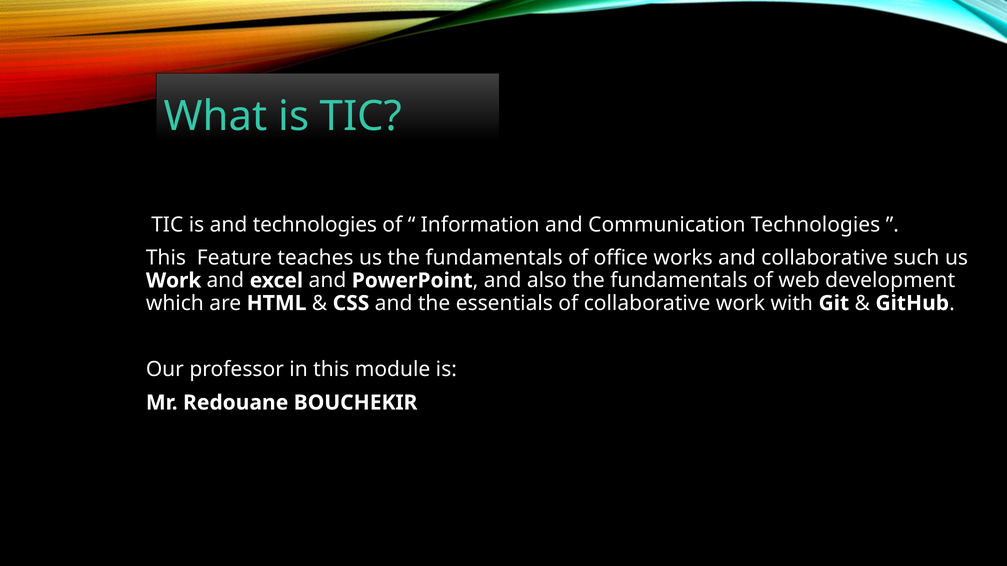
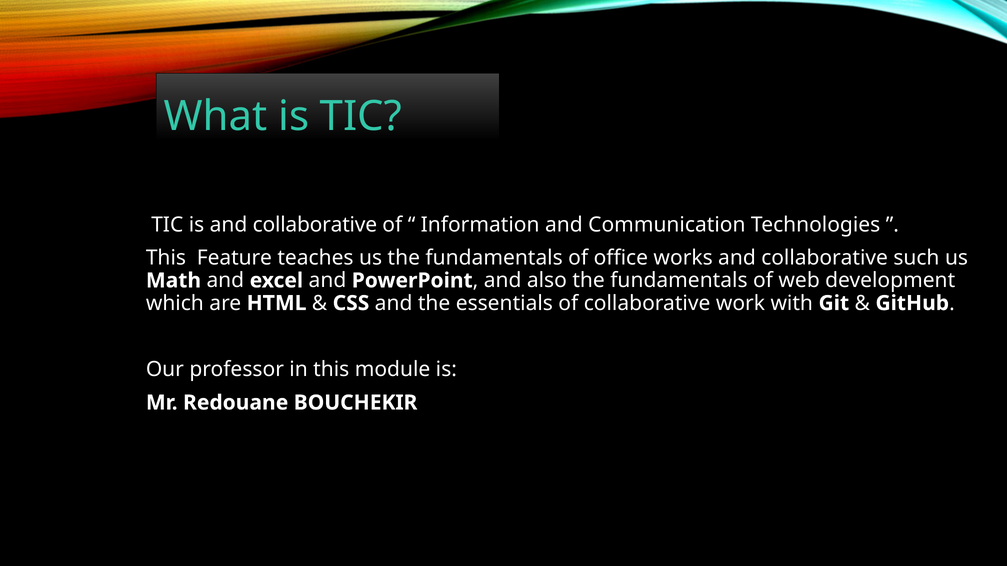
is and technologies: technologies -> collaborative (315, 225)
Work: Work -> Math (173, 281)
